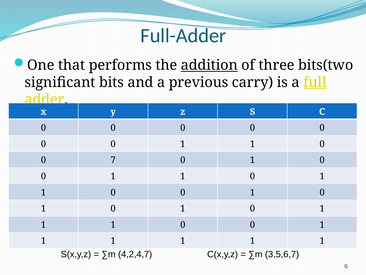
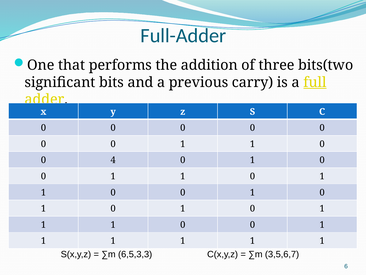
addition underline: present -> none (209, 65)
7: 7 -> 4 (113, 160)
4,2,4,7: 4,2,4,7 -> 6,5,3,3 (135, 254)
